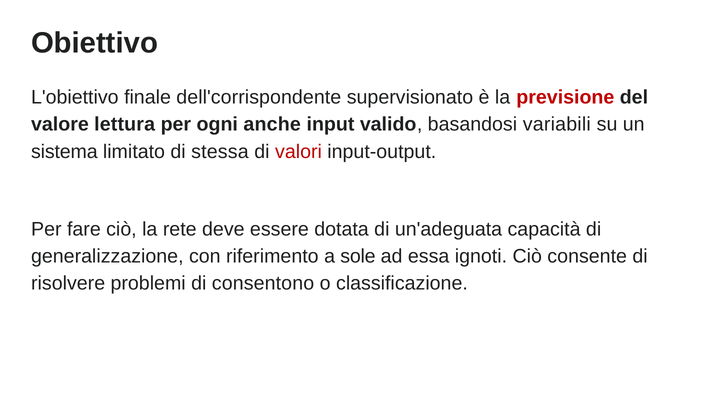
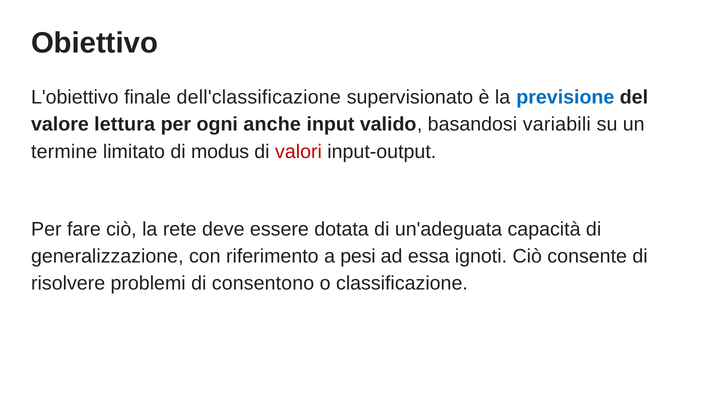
dell'corrispondente: dell'corrispondente -> dell'classificazione (259, 97)
previsione colour: red -> blue (565, 97)
sistema: sistema -> termine (64, 151)
stessa: stessa -> modus (220, 151)
sole: sole -> pesi (358, 256)
